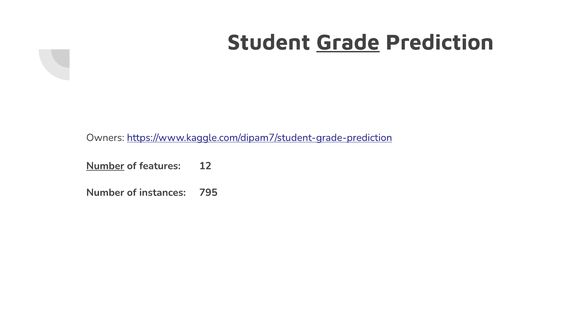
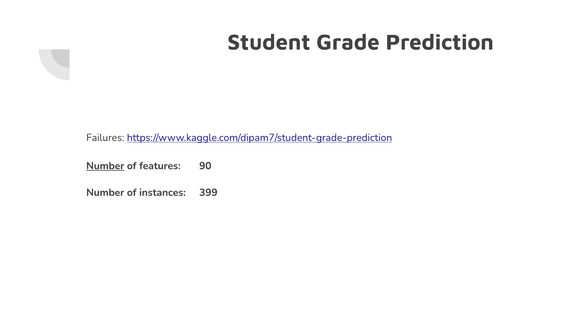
Grade underline: present -> none (348, 42)
Owners: Owners -> Failures (105, 138)
12: 12 -> 90 (205, 166)
795: 795 -> 399 (208, 192)
